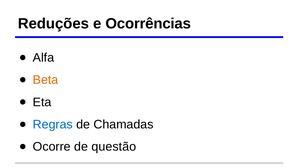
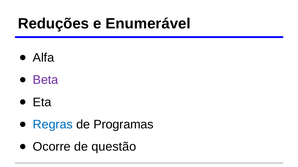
Ocorrências: Ocorrências -> Enumerável (148, 24)
Beta colour: orange -> purple (46, 80)
Chamadas: Chamadas -> Programas (123, 125)
